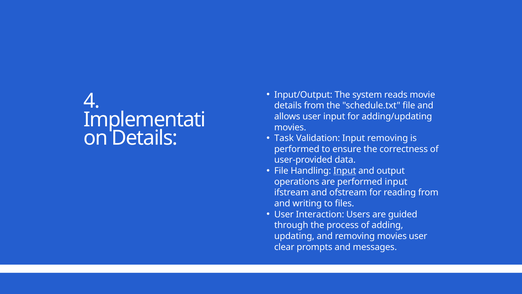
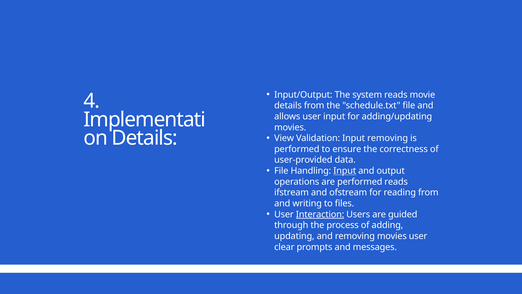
Task: Task -> View (284, 138)
performed input: input -> reads (396, 182)
Interaction underline: none -> present (320, 214)
